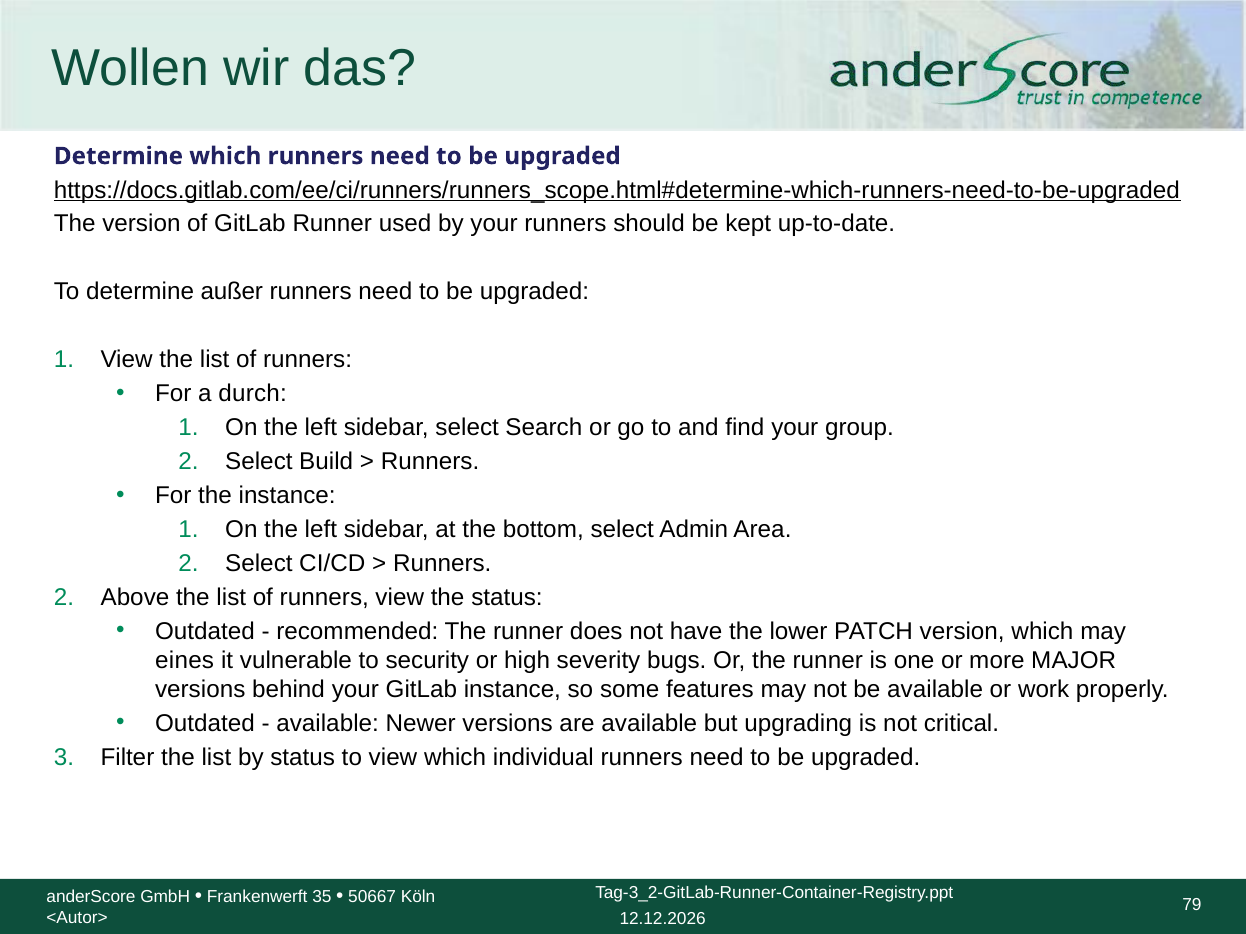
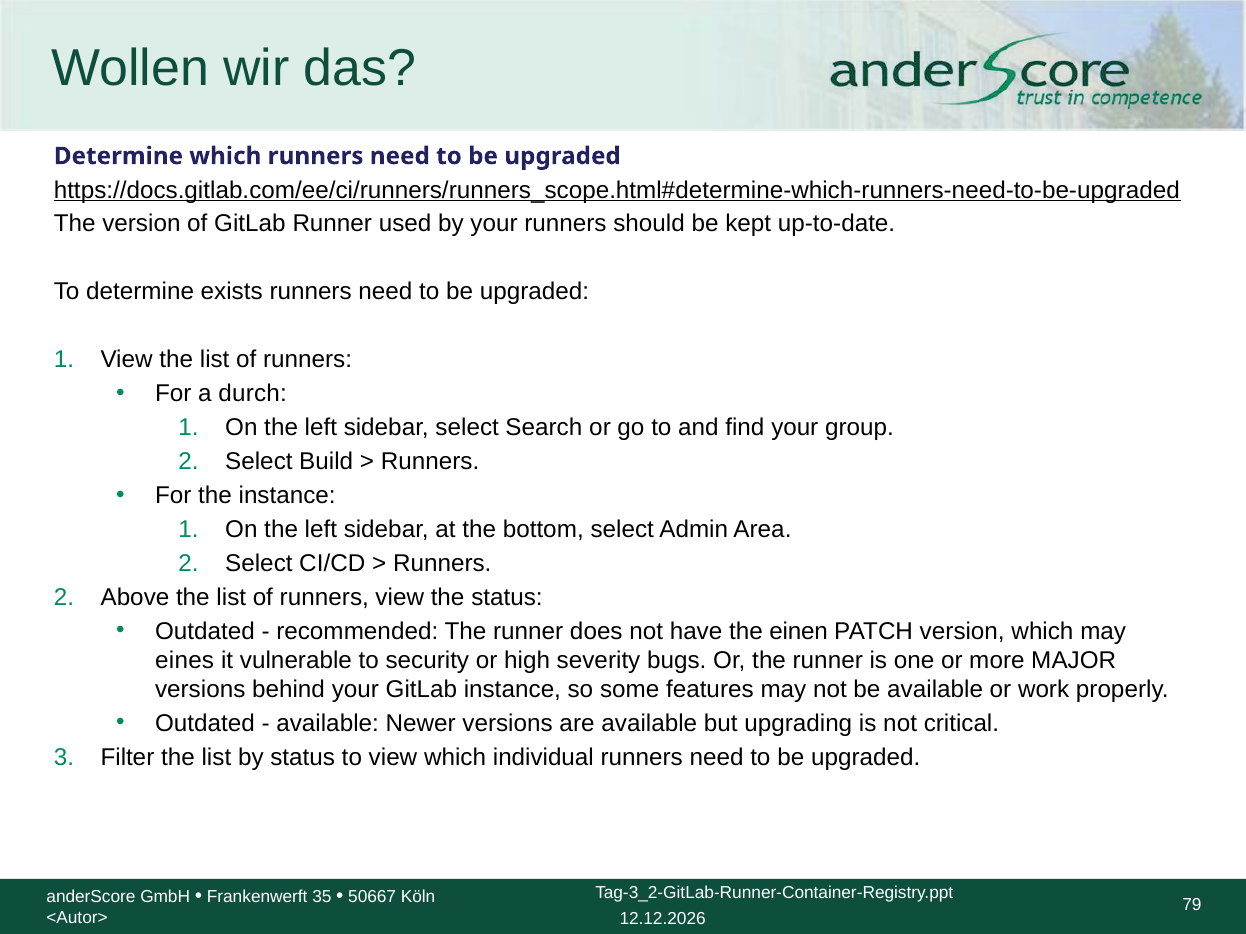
außer: außer -> exists (232, 292)
lower: lower -> einen (799, 631)
